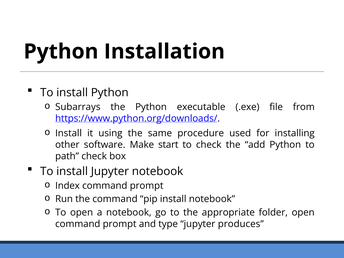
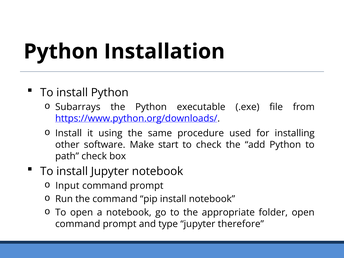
Index: Index -> Input (67, 186)
produces: produces -> therefore (241, 224)
